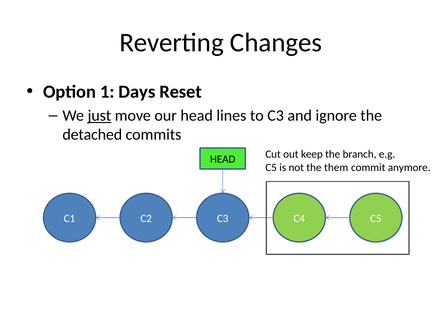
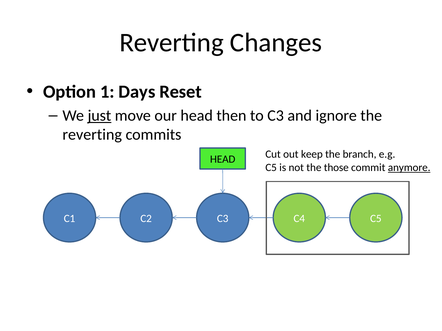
lines: lines -> then (231, 116)
detached: detached -> reverting (92, 135)
them: them -> those (336, 168)
anymore underline: none -> present (409, 168)
